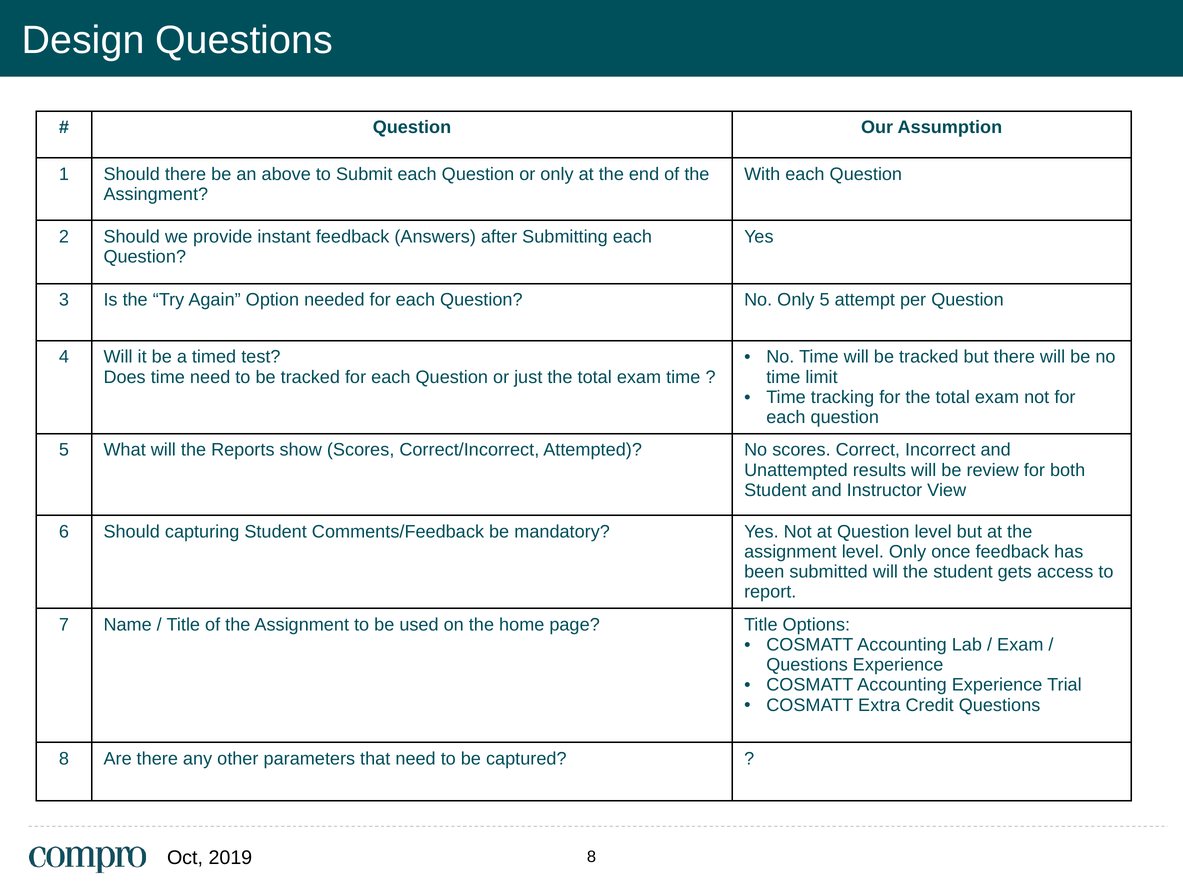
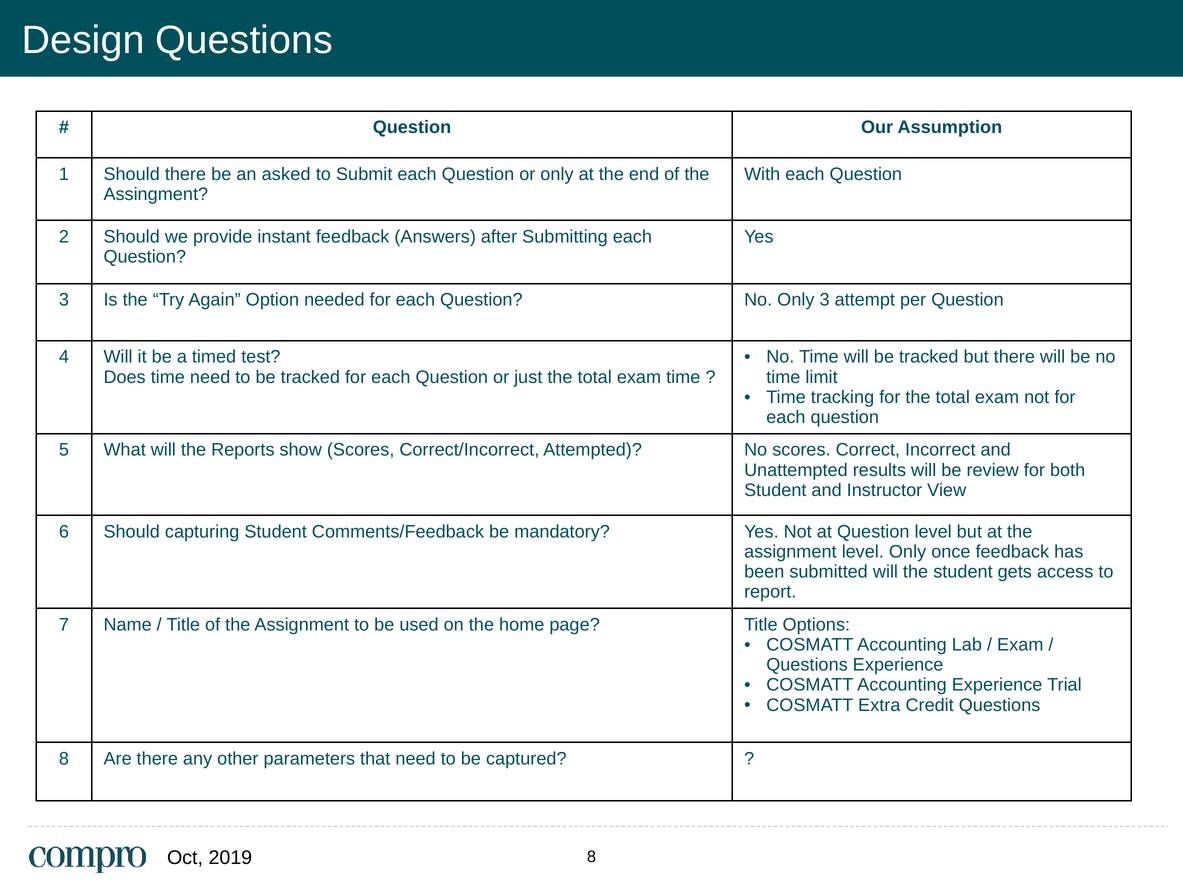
above: above -> asked (286, 174)
Only 5: 5 -> 3 (825, 300)
